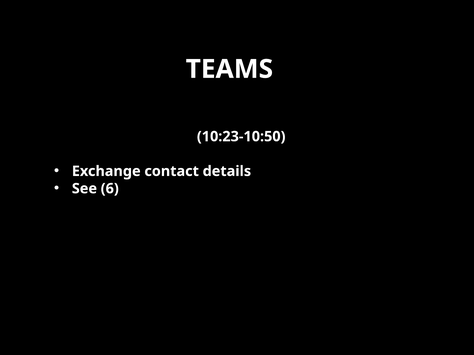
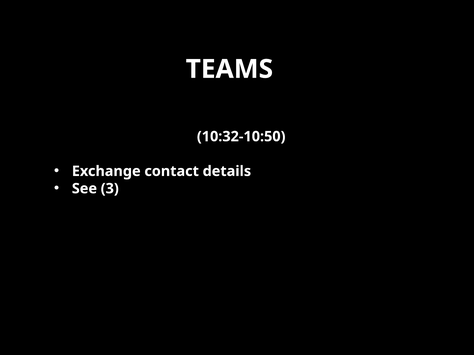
10:23-10:50: 10:23-10:50 -> 10:32-10:50 (241, 137)
6: 6 -> 3 (110, 189)
